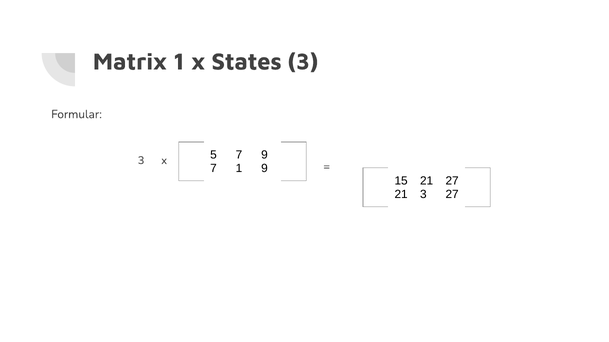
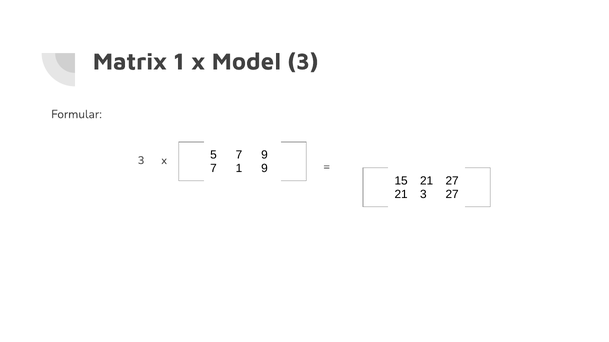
States: States -> Model (246, 62)
